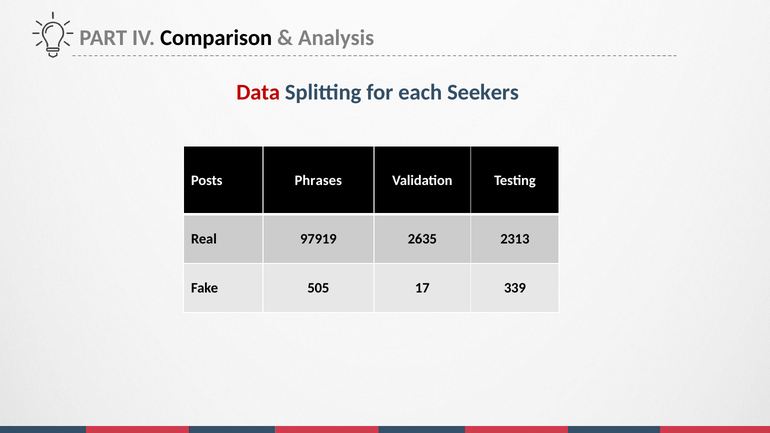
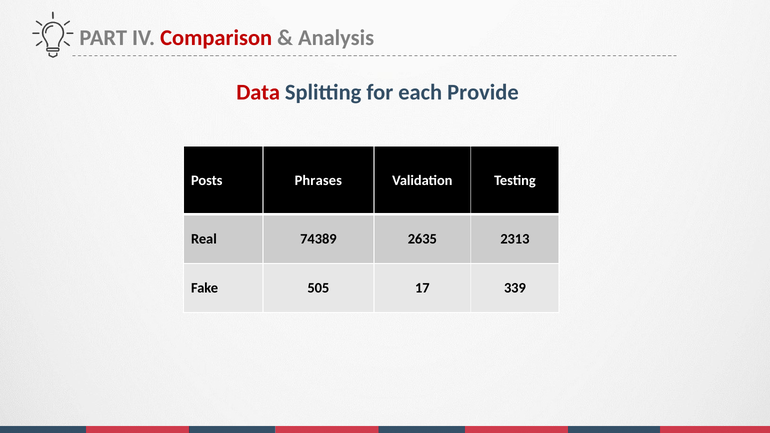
Comparison colour: black -> red (216, 38)
Seekers: Seekers -> Provide (483, 93)
97919: 97919 -> 74389 (318, 239)
